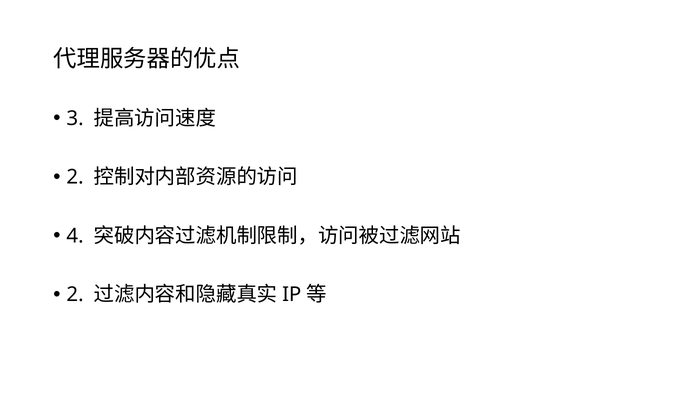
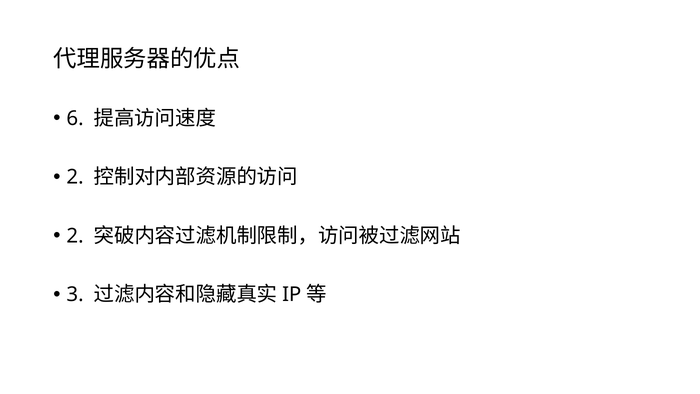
3: 3 -> 6 (75, 118)
4: 4 -> 2 (75, 236)
2: 2 -> 3 (75, 294)
